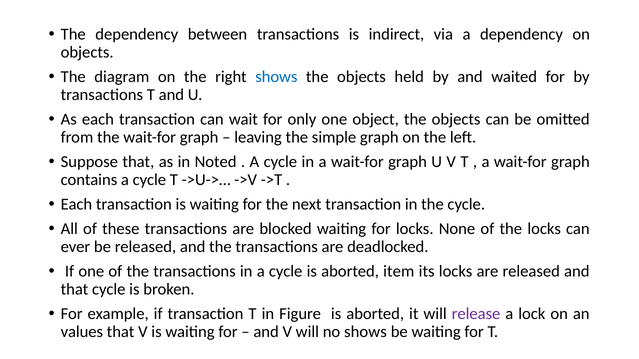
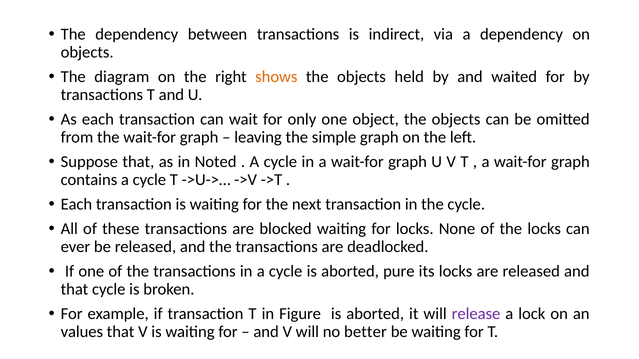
shows colour: blue -> orange (276, 77)
item: item -> pure (399, 272)
no shows: shows -> better (365, 332)
